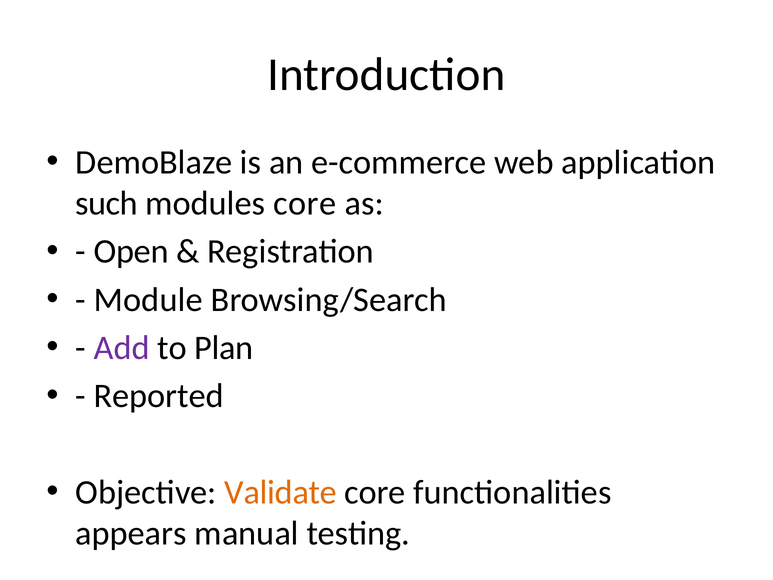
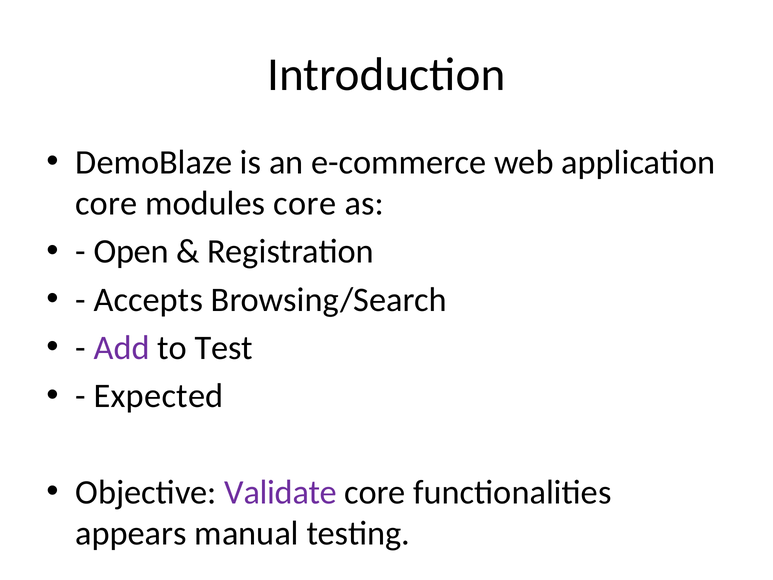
such: such -> core (106, 203)
Module: Module -> Accepts (148, 300)
Plan: Plan -> Test (224, 348)
Reported: Reported -> Expected (159, 396)
Validate colour: orange -> purple (281, 492)
